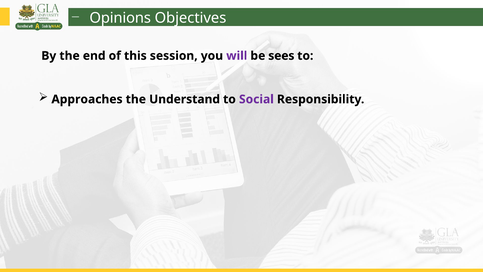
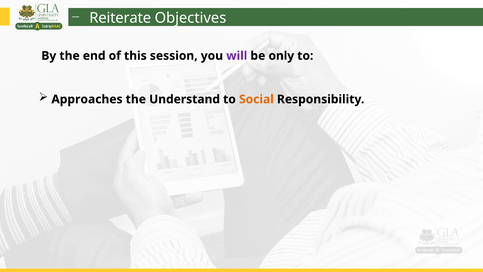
Opinions: Opinions -> Reiterate (120, 18)
sees: sees -> only (281, 56)
Social colour: purple -> orange (256, 99)
